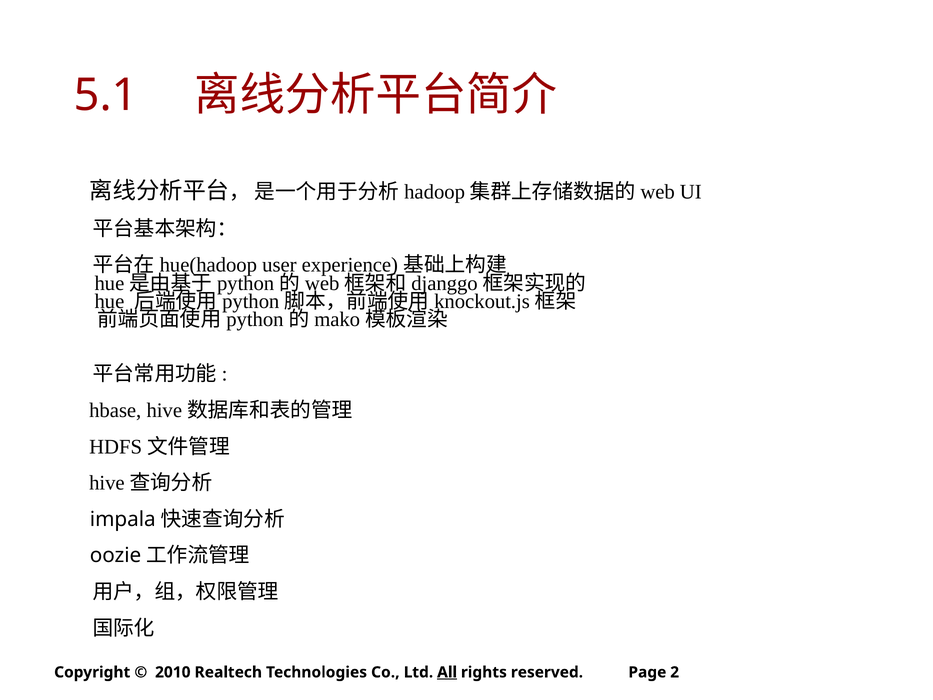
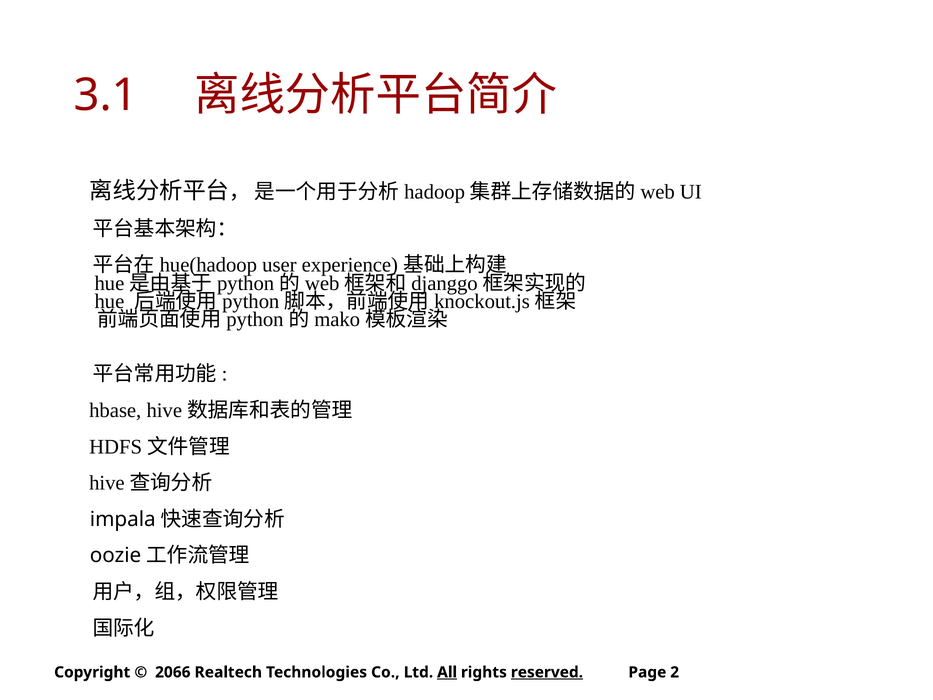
5.1: 5.1 -> 3.1 (106, 95)
2010: 2010 -> 2066 (173, 672)
reserved underline: none -> present (547, 672)
